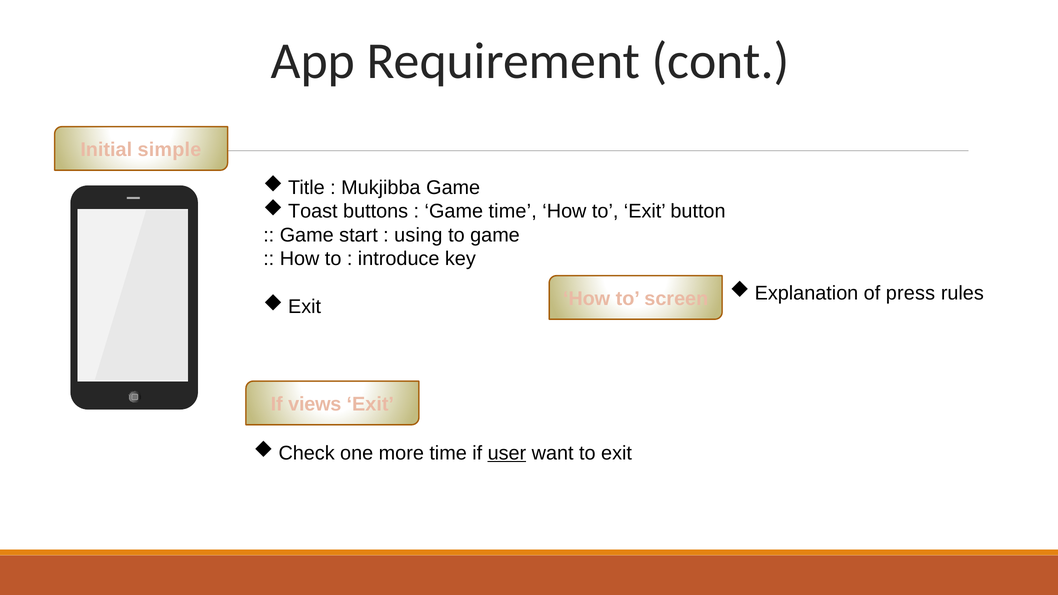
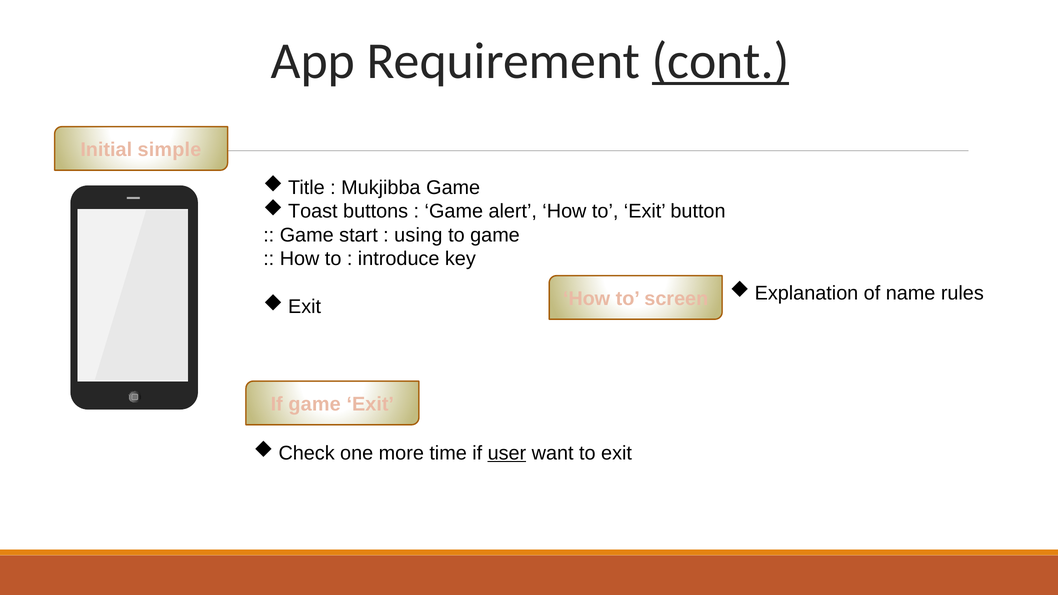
cont underline: none -> present (721, 61)
Game time: time -> alert (513, 211)
press: press -> name (911, 293)
If views: views -> game (315, 404)
